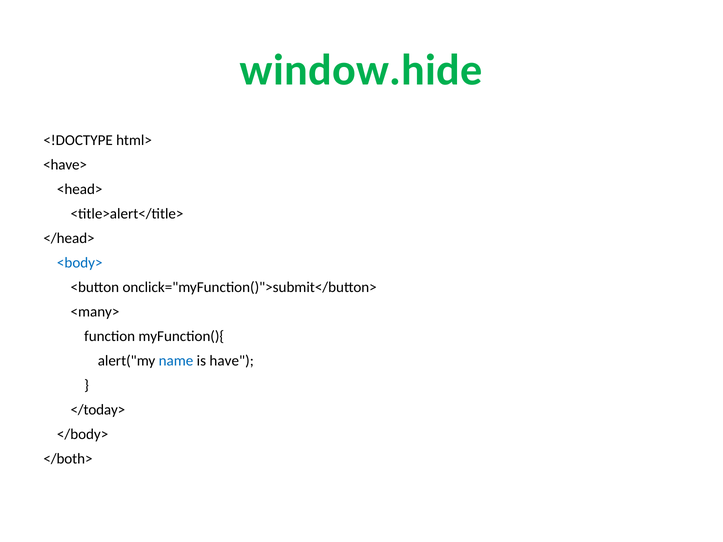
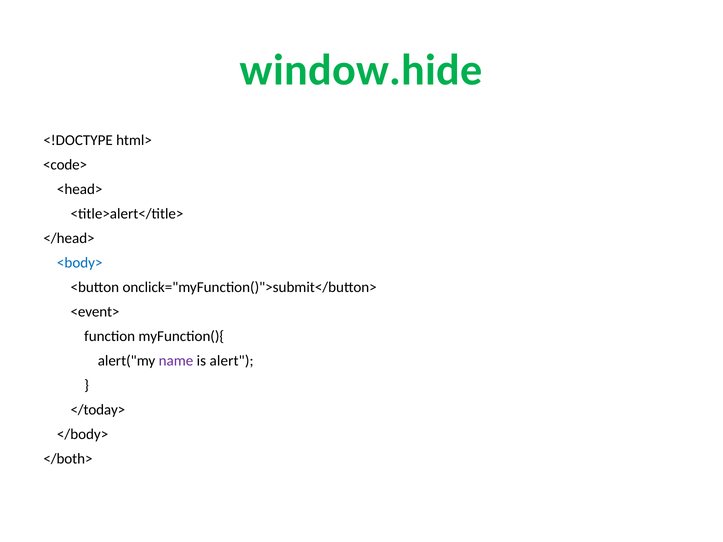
<have>: <have> -> <code> (65, 165)
<many>: <many> -> <event> (95, 312)
name colour: blue -> purple (176, 361)
have: have -> alert (232, 361)
